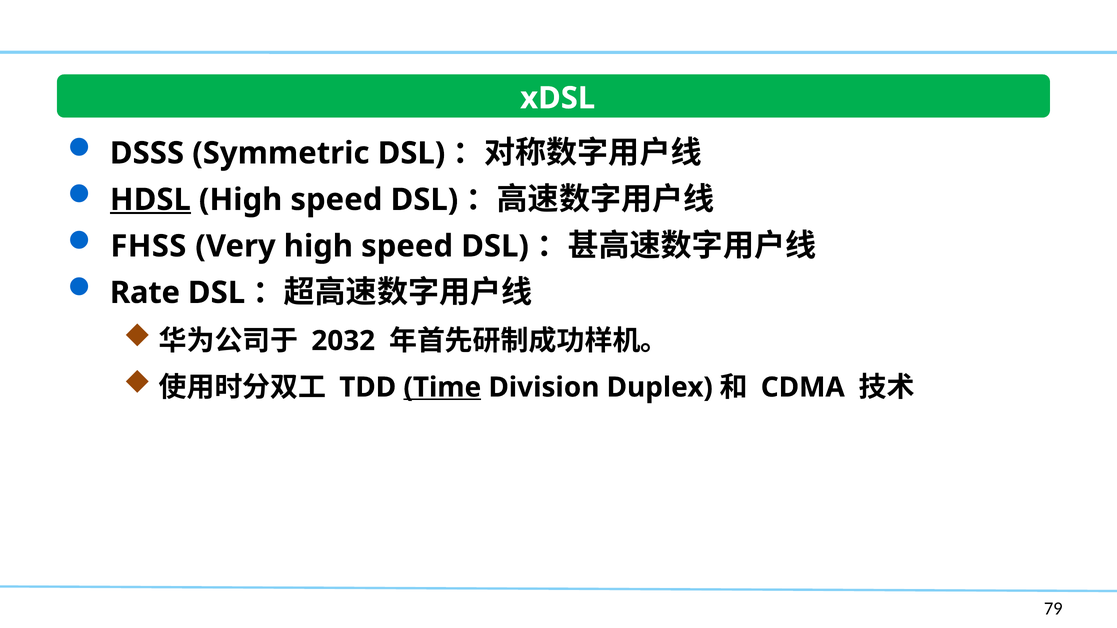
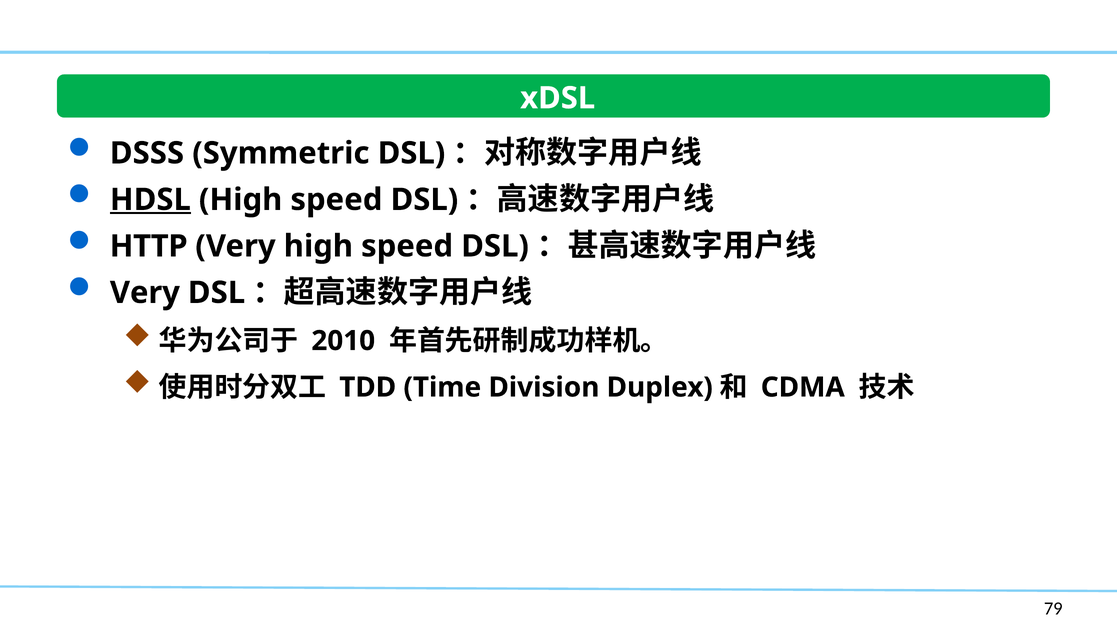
FHSS: FHSS -> HTTP (149, 246)
Rate: Rate -> Very (145, 293)
2032: 2032 -> 2010 (343, 341)
Time underline: present -> none (442, 388)
